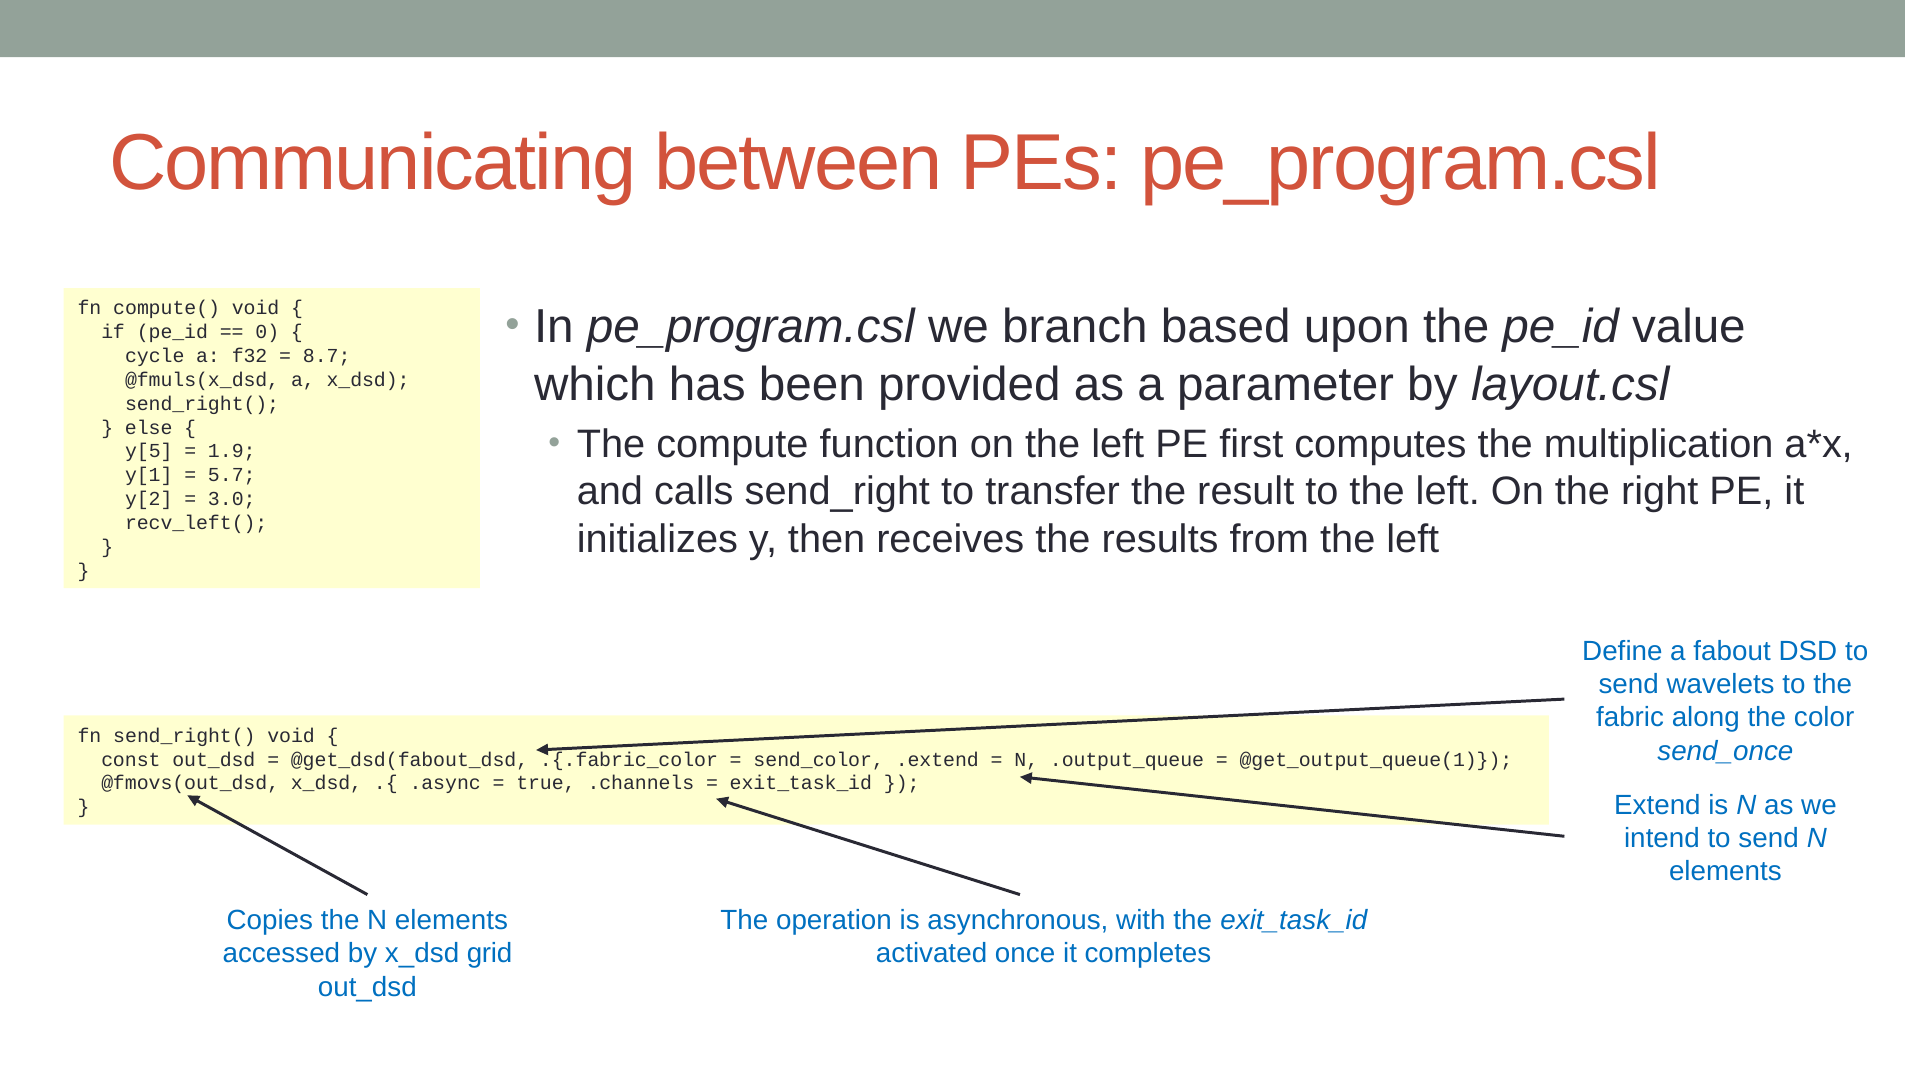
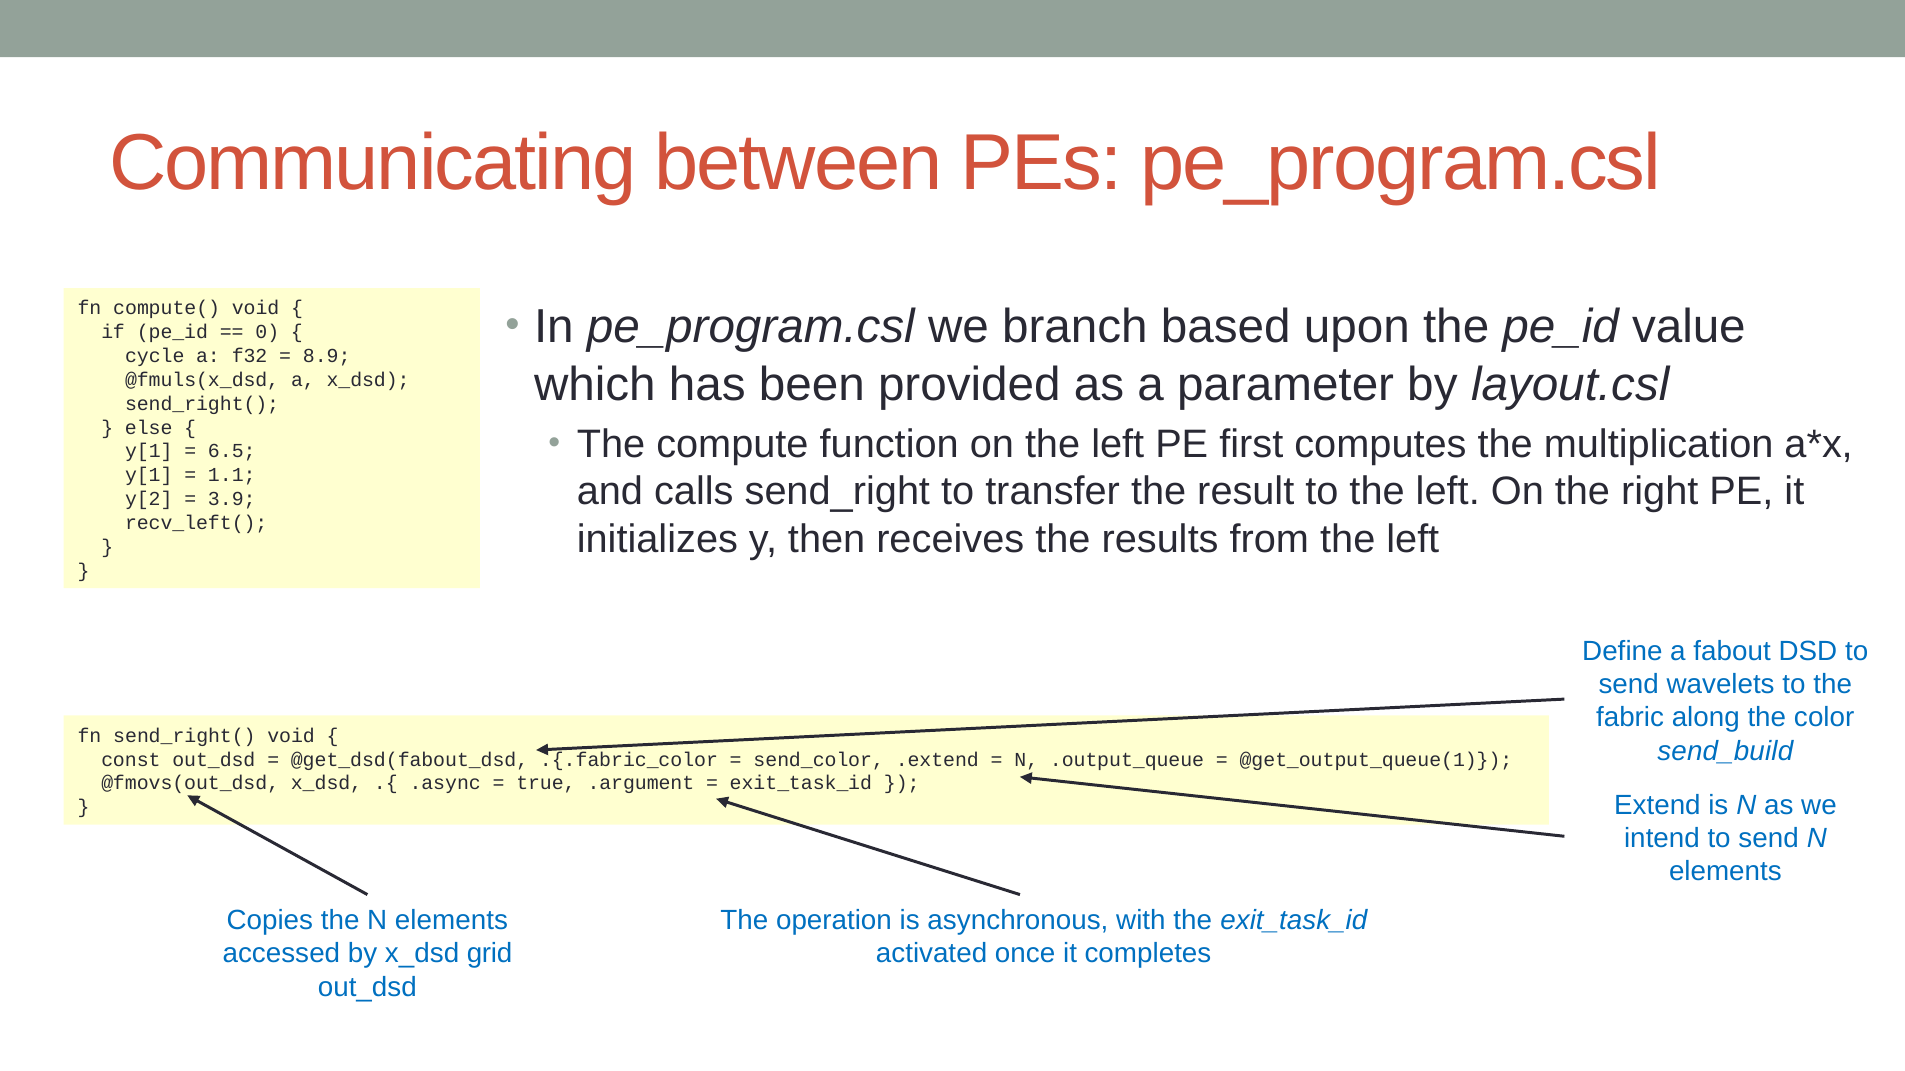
8.7: 8.7 -> 8.9 (327, 356)
y[5: y[5 -> y[1 (149, 452)
1.9: 1.9 -> 6.5 (232, 452)
5.7: 5.7 -> 1.1 (232, 476)
3.0: 3.0 -> 3.9 (232, 499)
send_once: send_once -> send_build (1725, 751)
.channels: .channels -> .argument (641, 784)
